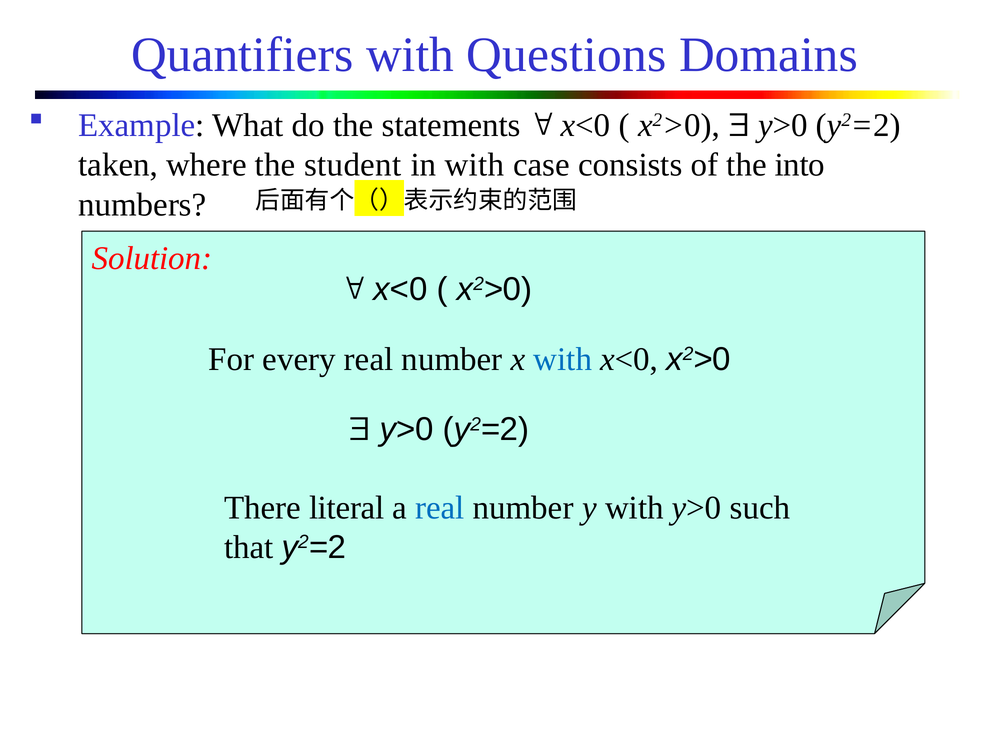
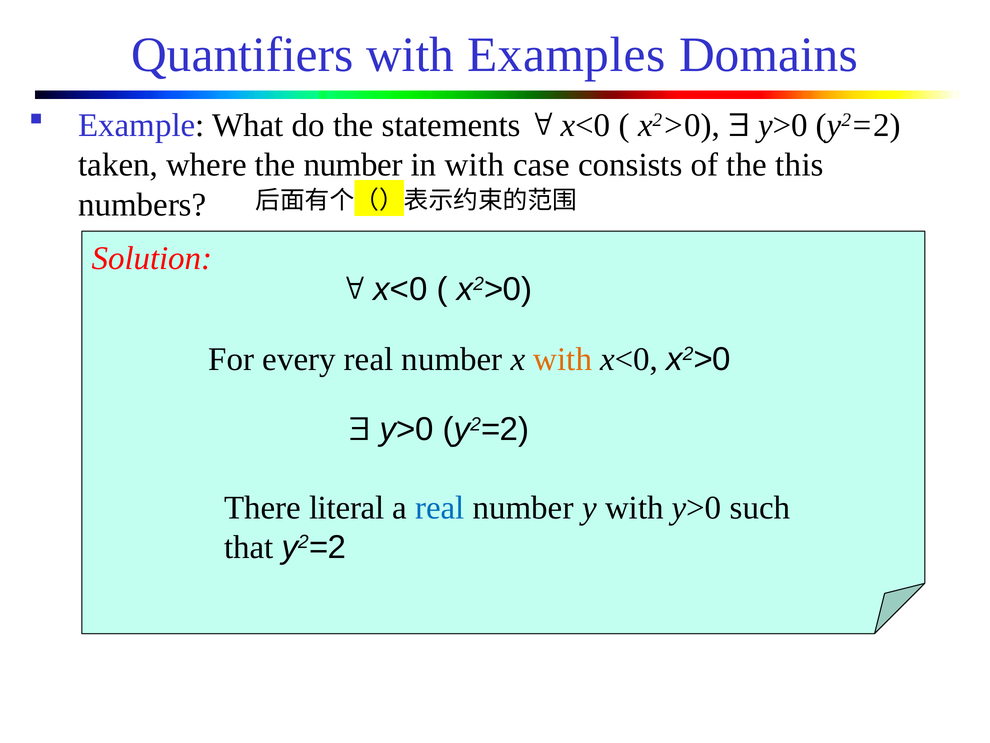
Questions: Questions -> Examples (566, 55)
the student: student -> number (353, 165)
into: into -> this (800, 165)
with colour: blue -> orange (563, 359)
